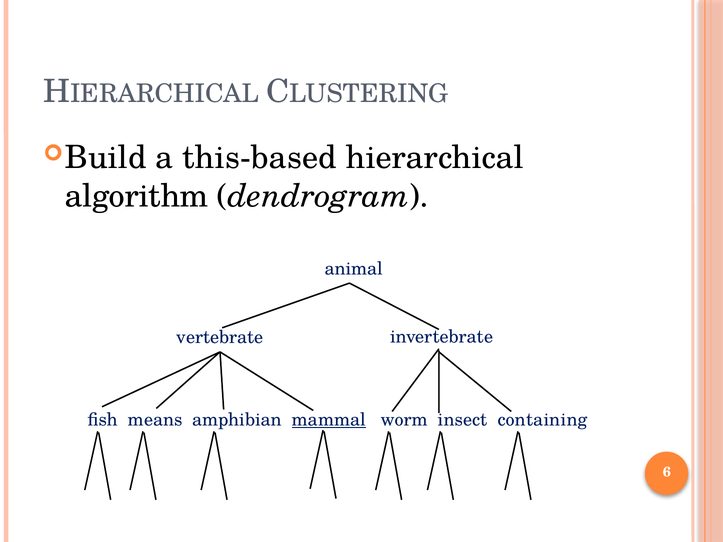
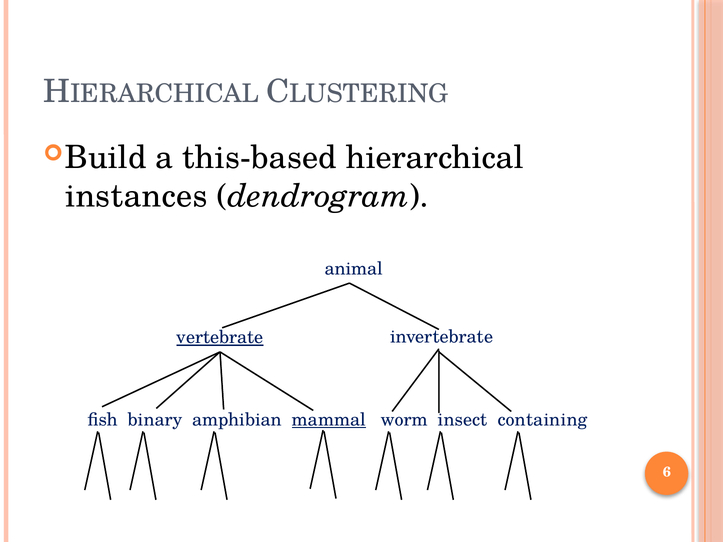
algorithm: algorithm -> instances (136, 196)
vertebrate underline: none -> present (220, 338)
means: means -> binary (155, 420)
